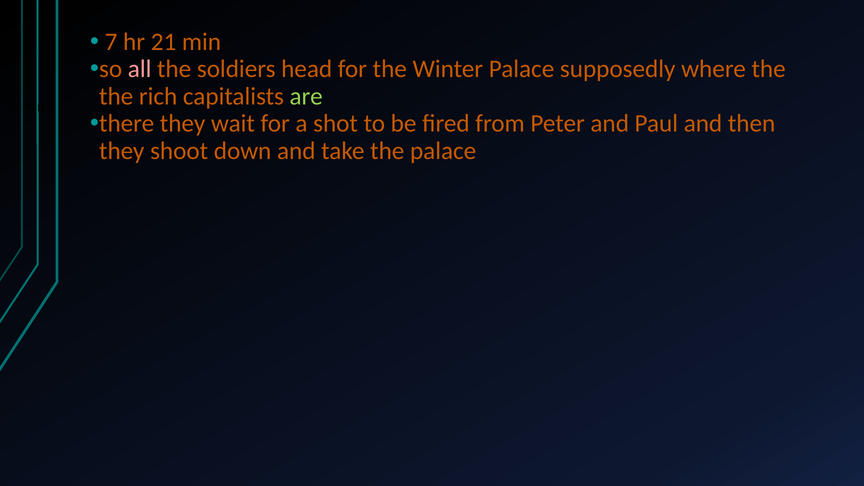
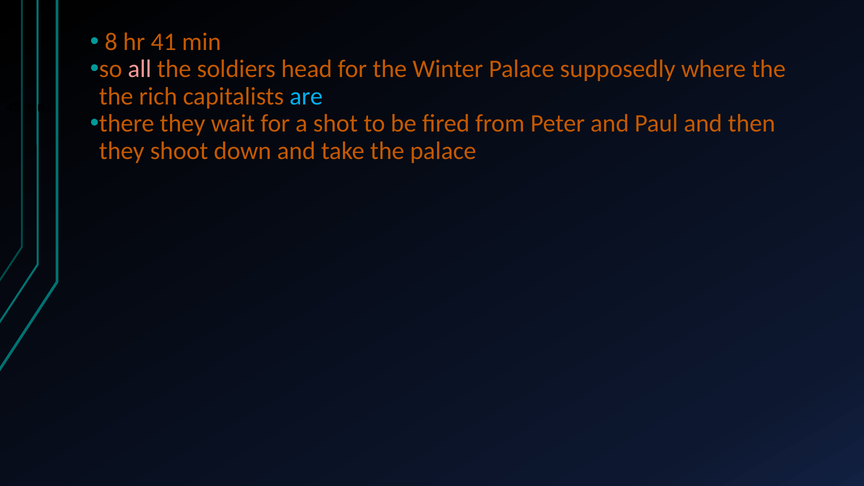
7: 7 -> 8 (111, 42)
21: 21 -> 41 (164, 42)
are colour: light green -> light blue (306, 96)
